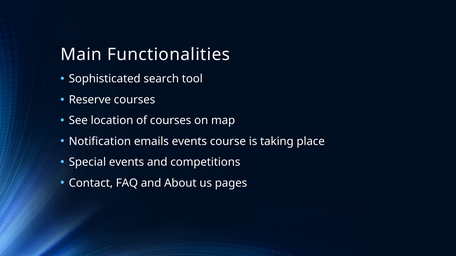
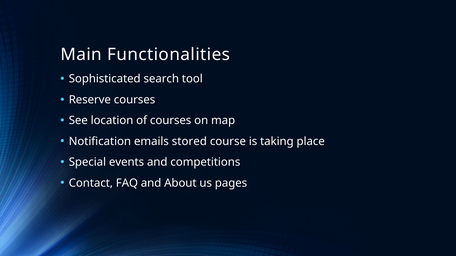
emails events: events -> stored (189, 142)
